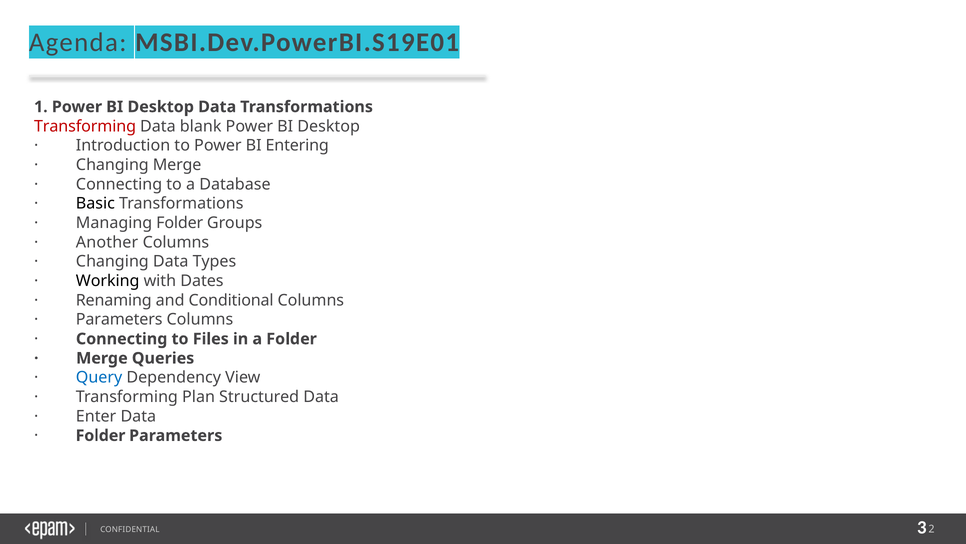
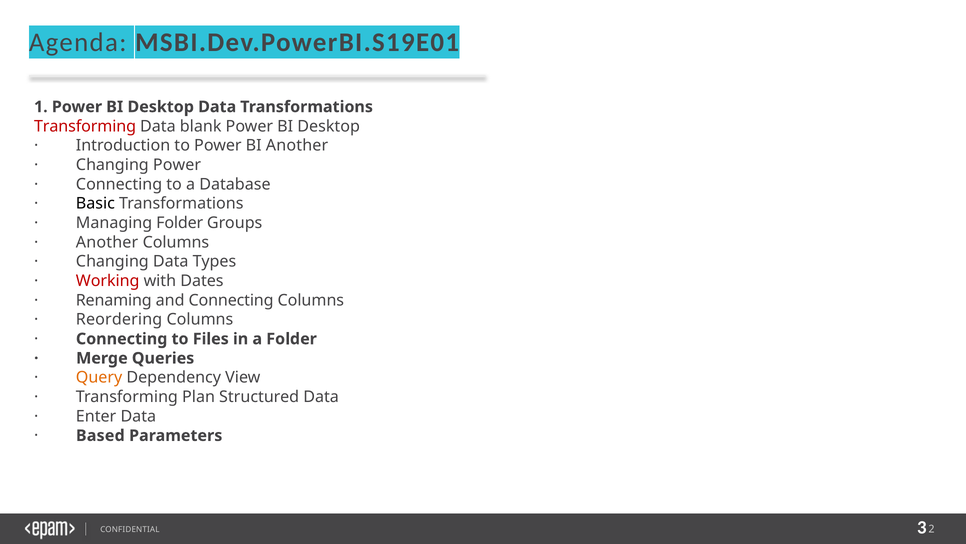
BI Entering: Entering -> Another (297, 145)
Changing Merge: Merge -> Power (177, 165)
Working colour: black -> red (108, 281)
and Conditional: Conditional -> Connecting (231, 300)
Parameters: Parameters -> Reordering (119, 319)
Query colour: blue -> orange (99, 377)
Folder: Folder -> Based (100, 435)
